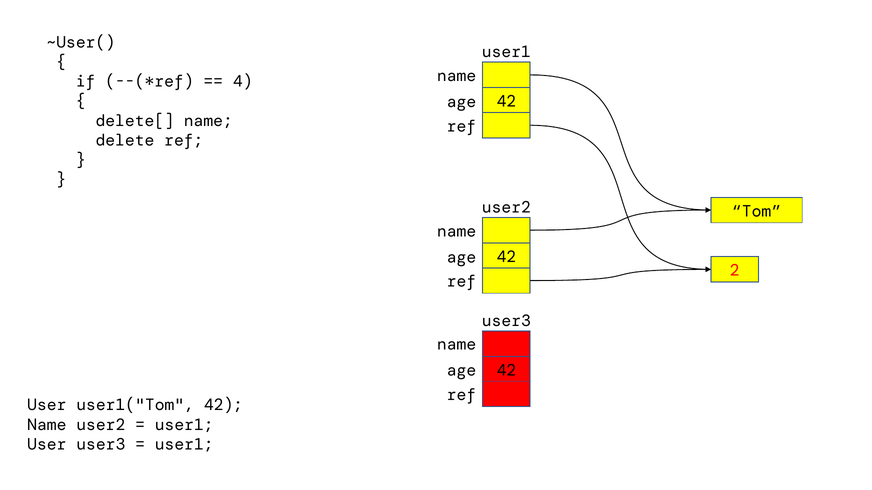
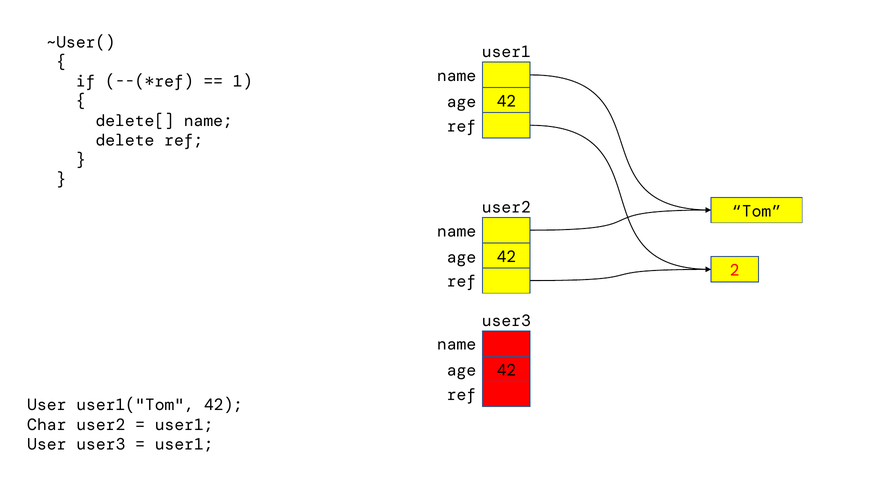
4: 4 -> 1 (243, 82)
Name: Name -> Char (47, 425)
